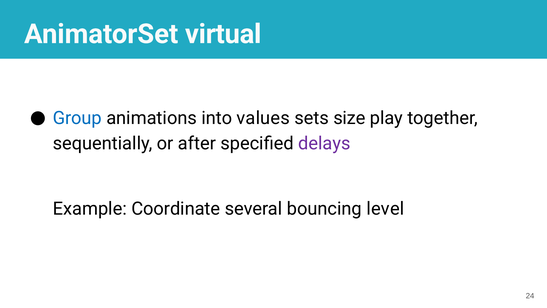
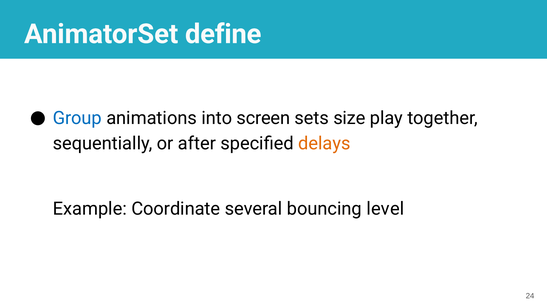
virtual: virtual -> define (223, 34)
values: values -> screen (263, 118)
delays colour: purple -> orange (324, 143)
